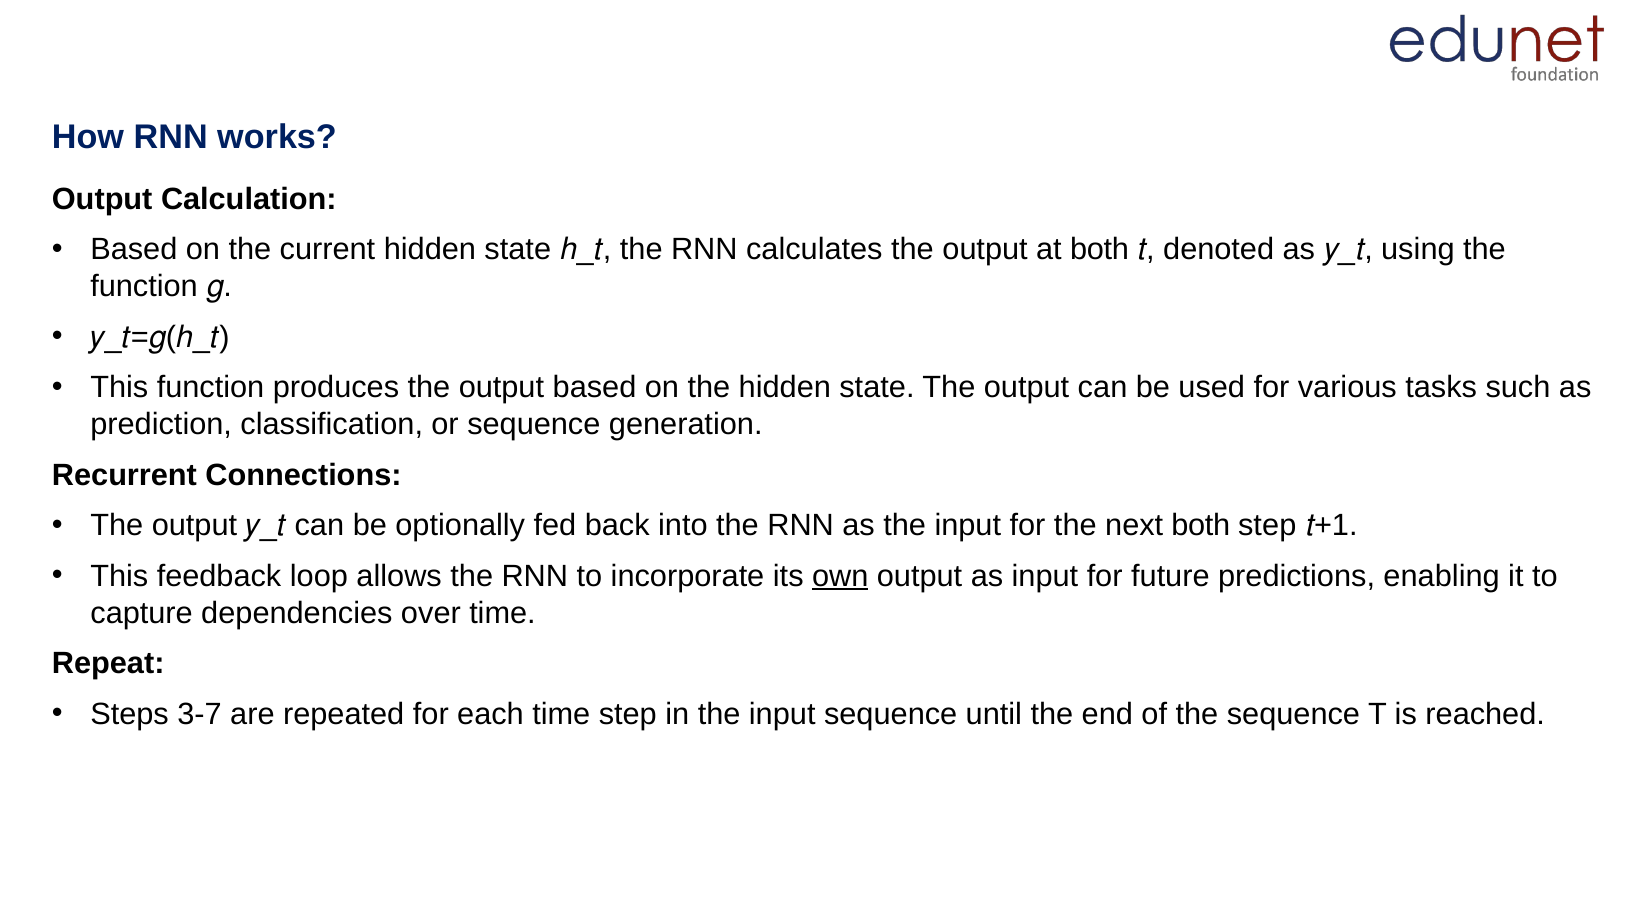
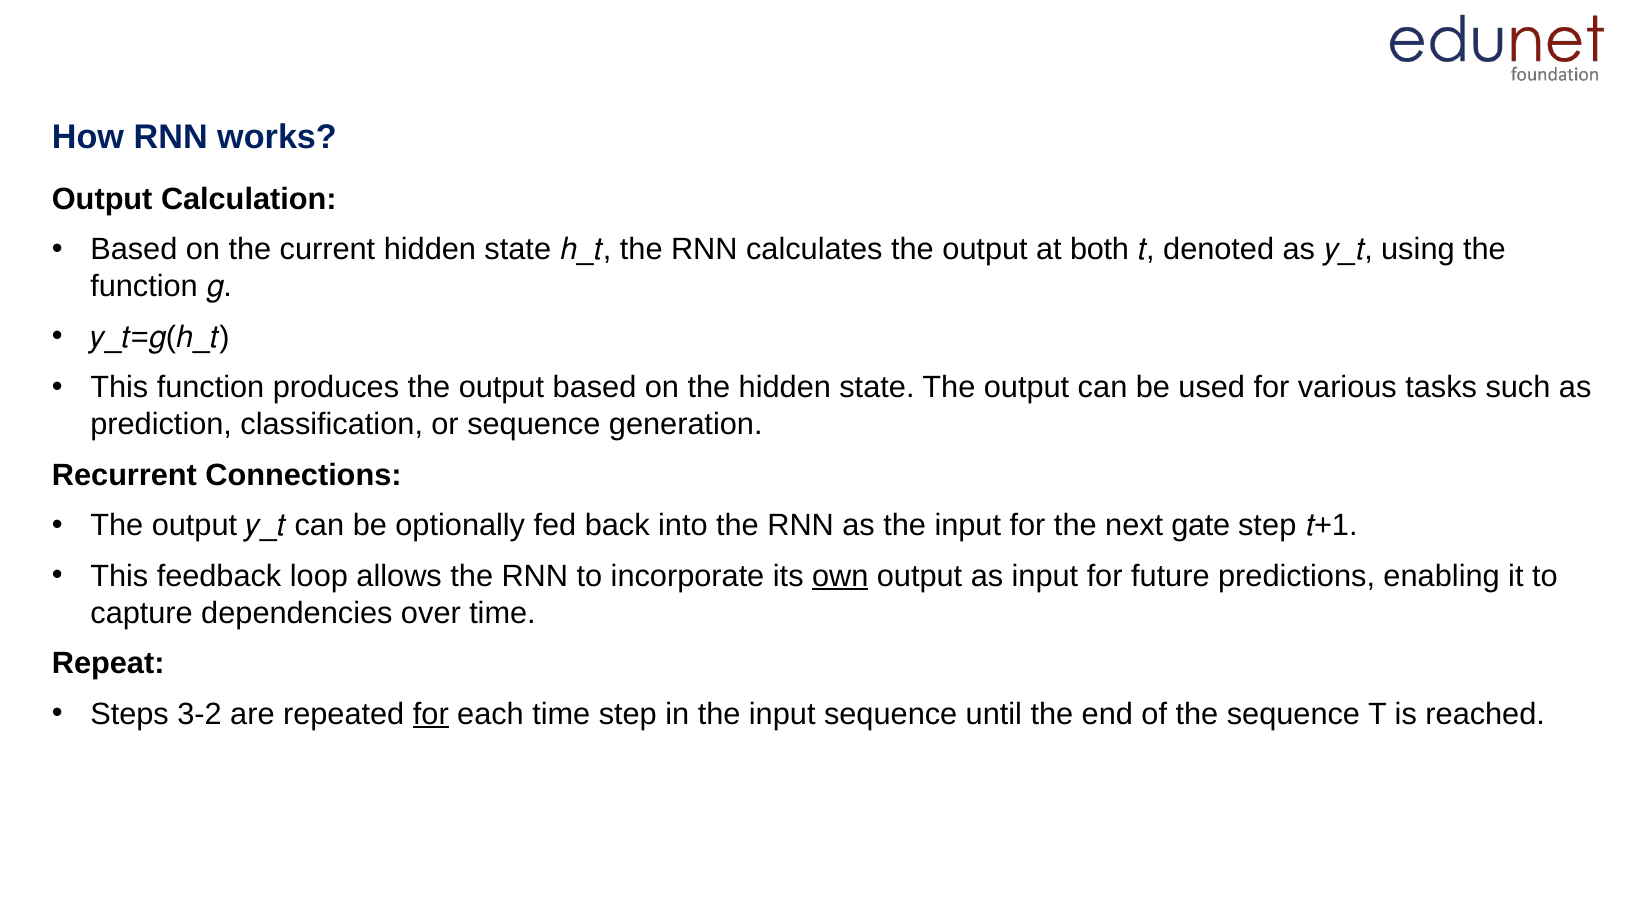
next both: both -> gate (1201, 525)
3-7: 3-7 -> 3-2 (200, 714)
for underline: none -> present (431, 714)
